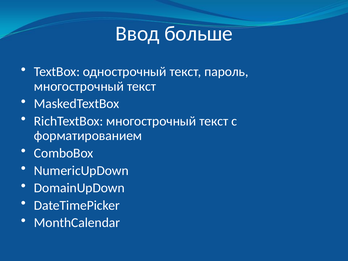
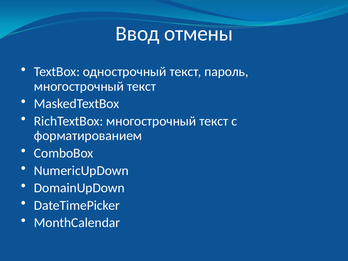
больше: больше -> отмены (199, 34)
